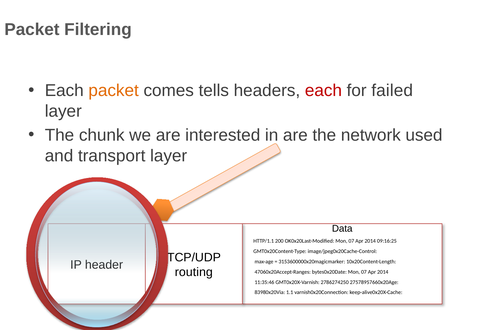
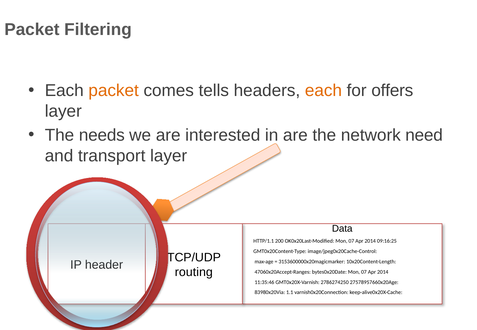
each colour: red -> orange (323, 91)
failed: failed -> offers (392, 91)
chunk: chunk -> needs (102, 135)
used: used -> need (424, 135)
